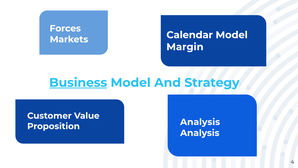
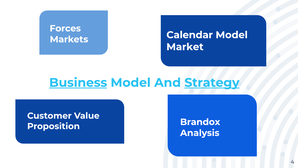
Margin: Margin -> Market (185, 47)
Strategy underline: none -> present (212, 82)
Analysis: Analysis -> Brandox (200, 122)
